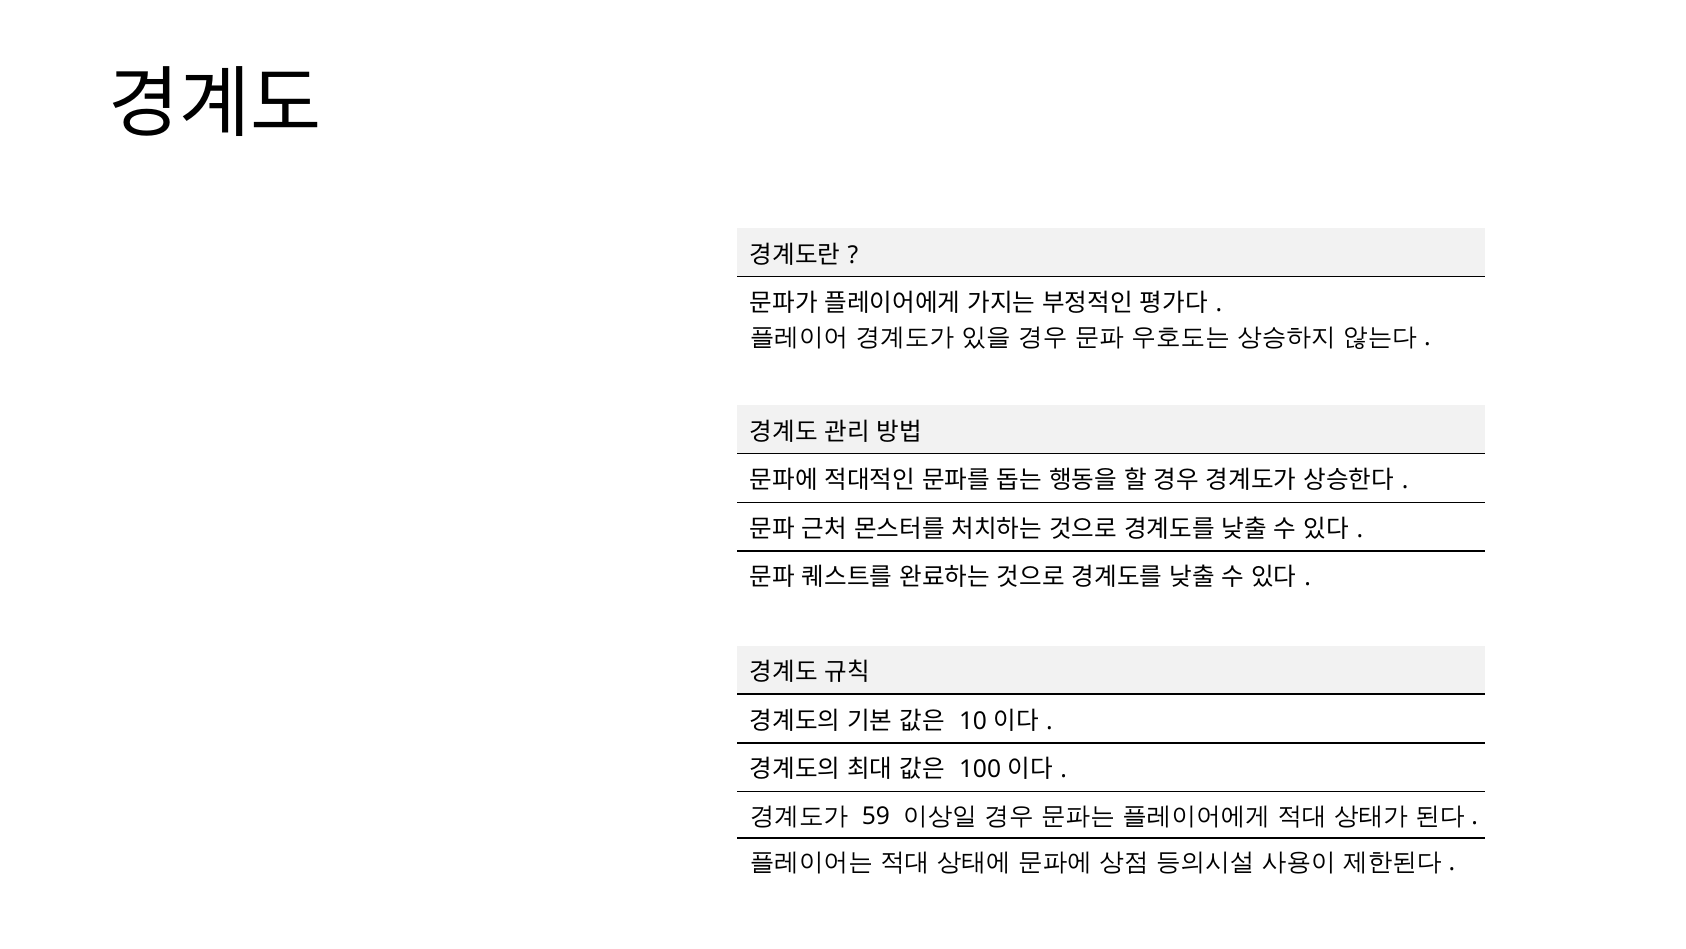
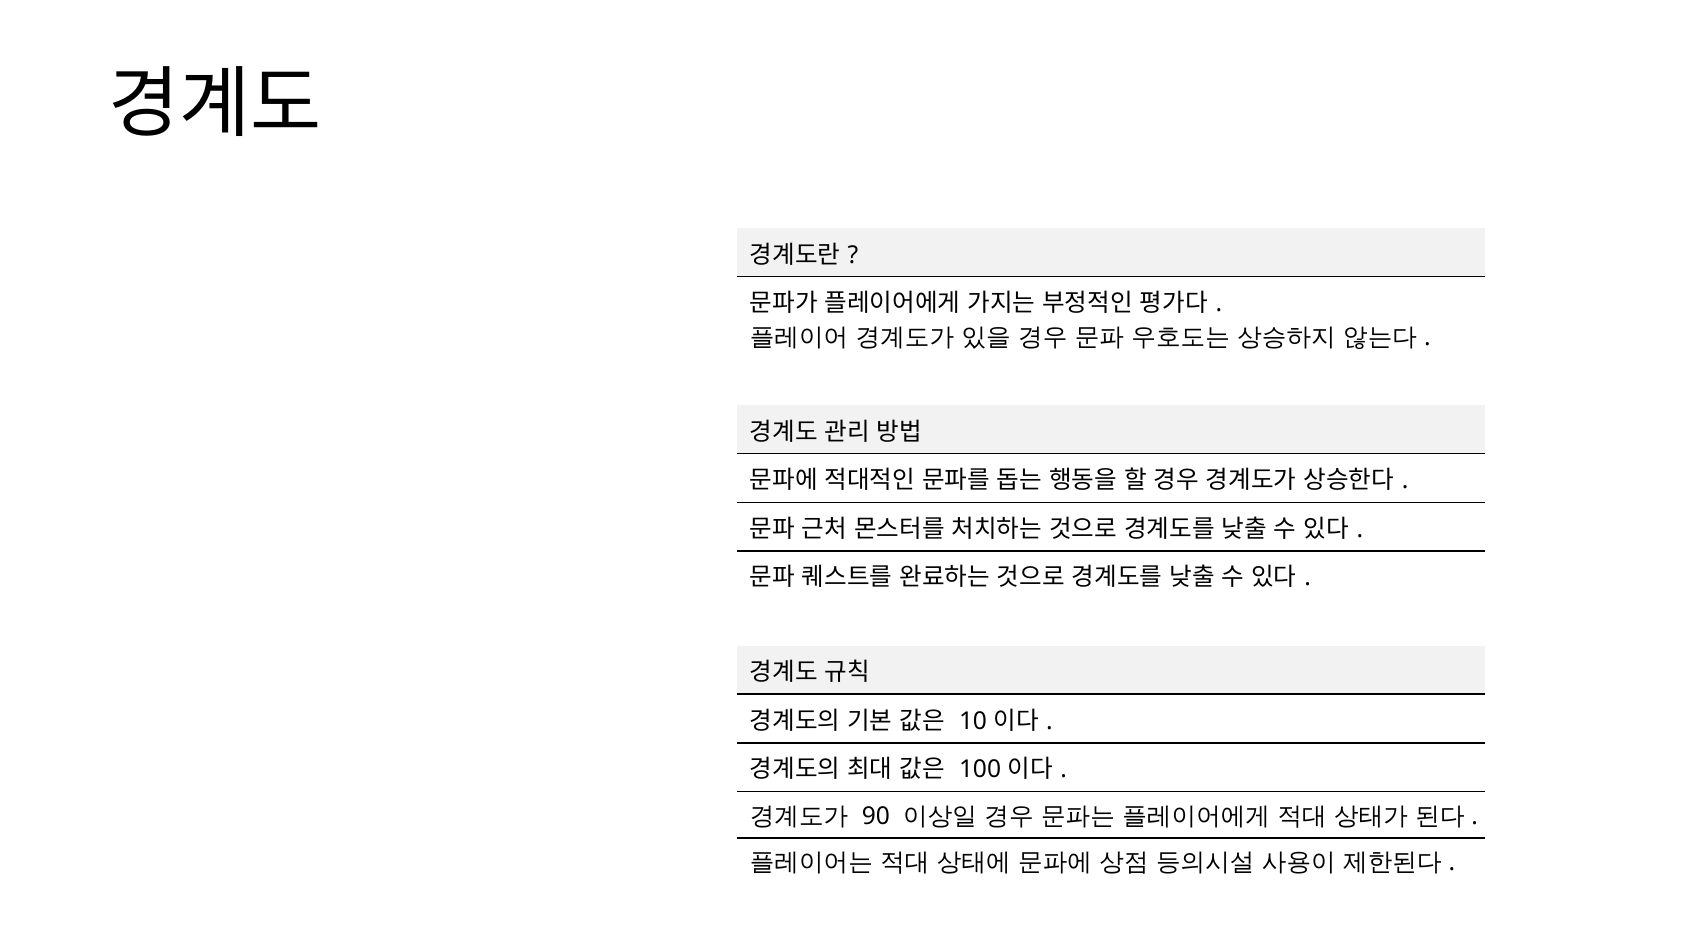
59: 59 -> 90 (876, 815)
